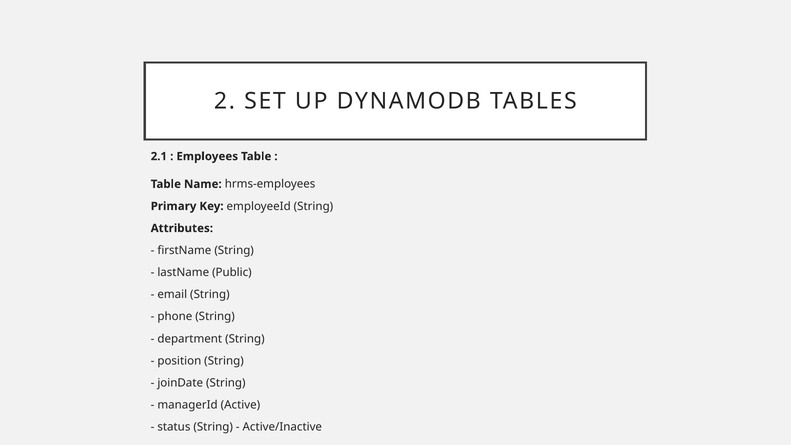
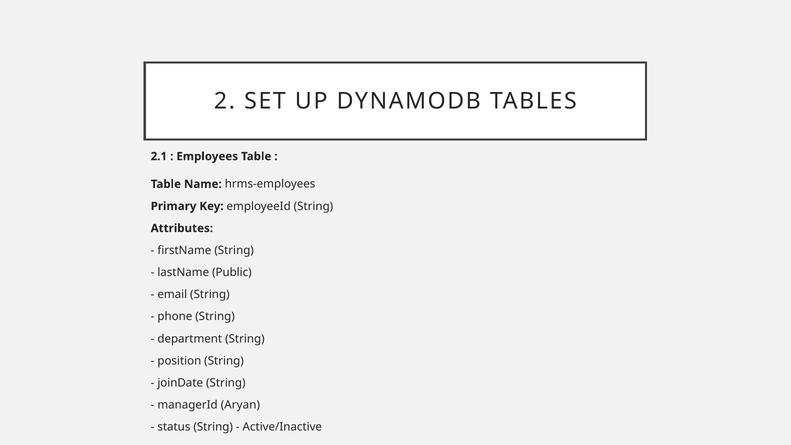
Active: Active -> Aryan (240, 405)
